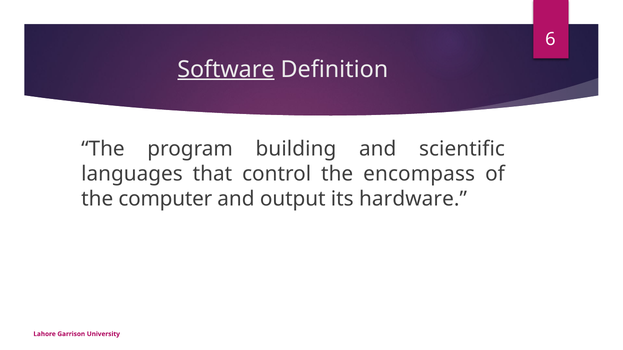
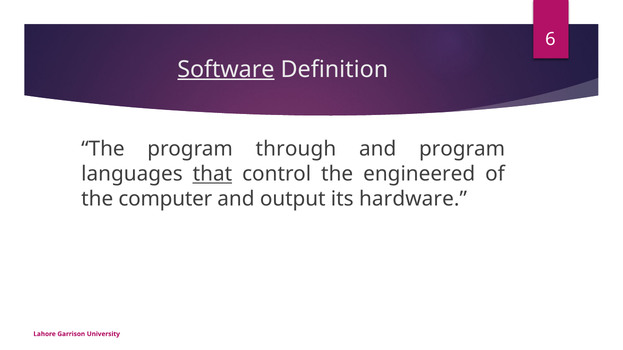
building: building -> through (296, 149)
and scientific: scientific -> program (462, 149)
that underline: none -> present (212, 174)
encompass: encompass -> engineered (419, 174)
